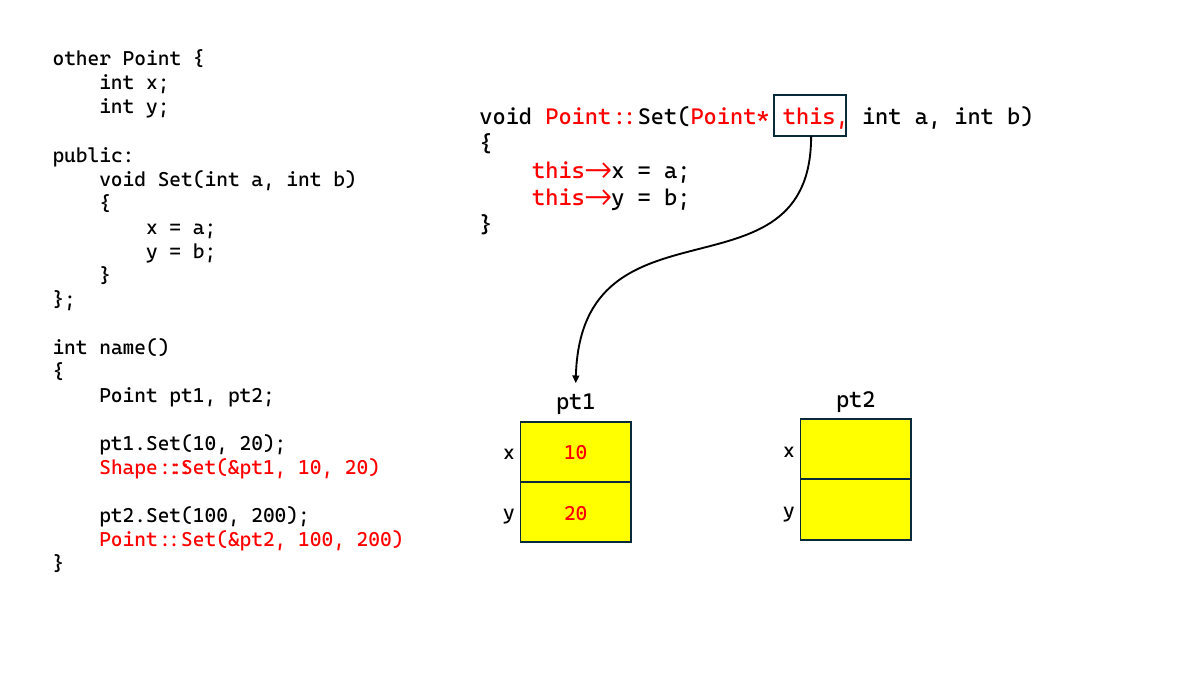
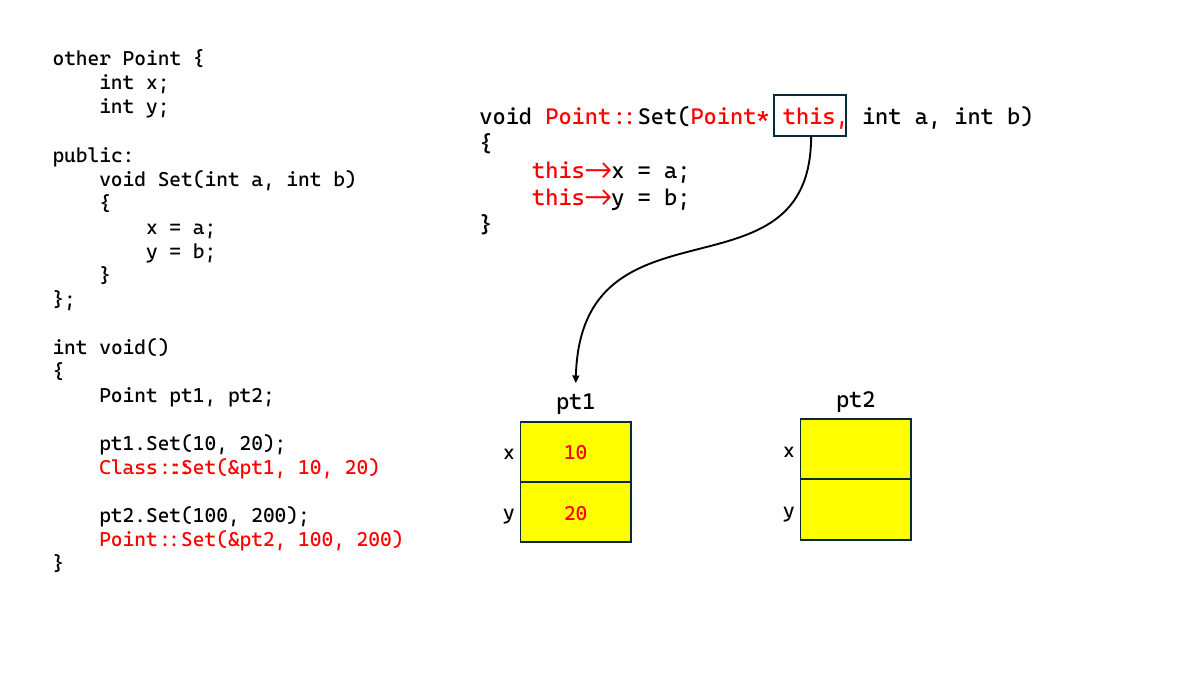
name(: name( -> void( (134, 348)
Shape::Set(&pt1: Shape::Set(&pt1 -> Class::Set(&pt1 (193, 468)
